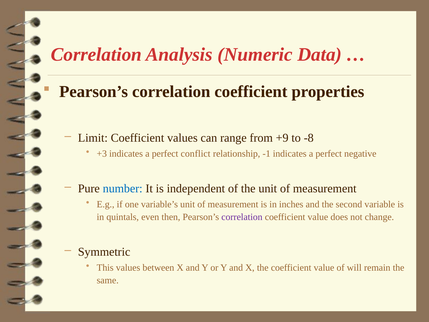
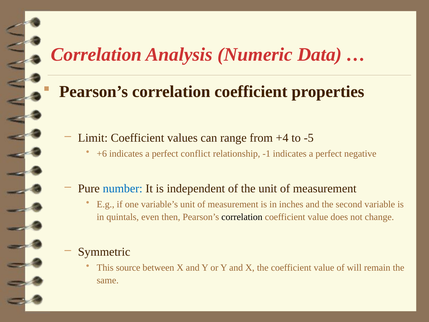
+9: +9 -> +4 (282, 138)
-8: -8 -> -5 (309, 138)
+3: +3 -> +6 (102, 153)
correlation colour: purple -> black (242, 217)
This values: values -> source (128, 267)
